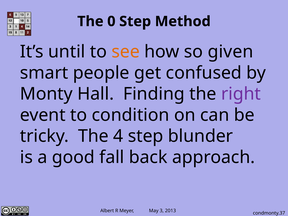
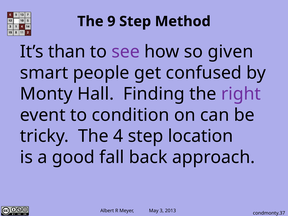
0: 0 -> 9 (111, 21)
until: until -> than (67, 52)
see colour: orange -> purple (126, 52)
blunder: blunder -> location (201, 136)
